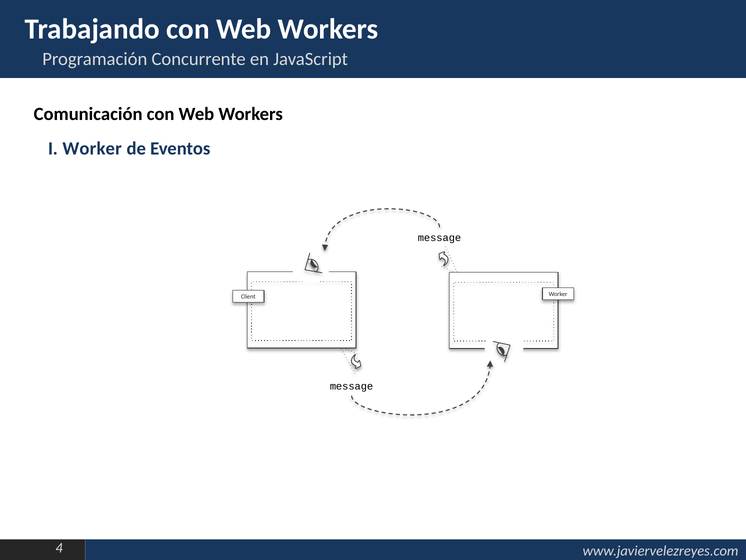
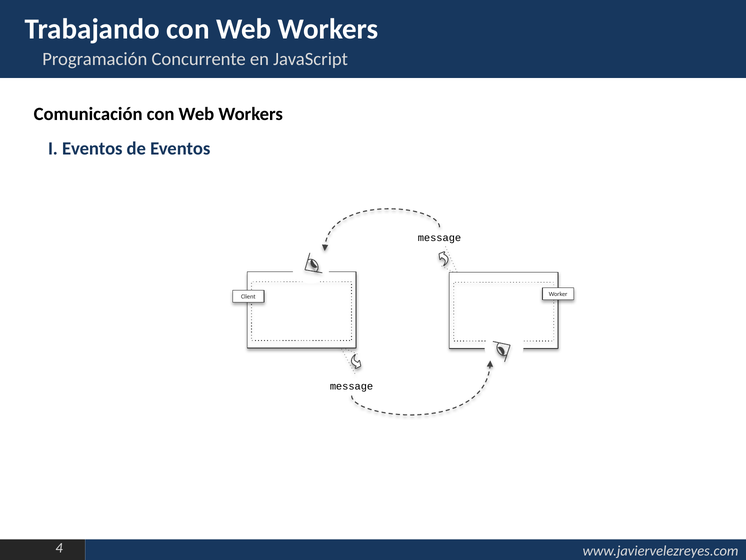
I Worker: Worker -> Eventos (92, 148)
